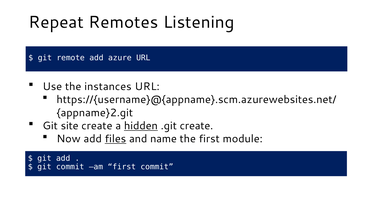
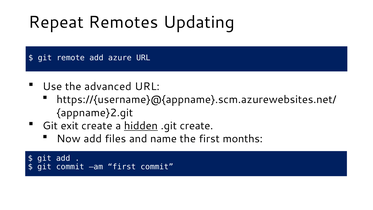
Listening: Listening -> Updating (199, 22)
instances: instances -> advanced (108, 86)
site: site -> exit (70, 126)
files underline: present -> none (115, 139)
module: module -> months (243, 139)
